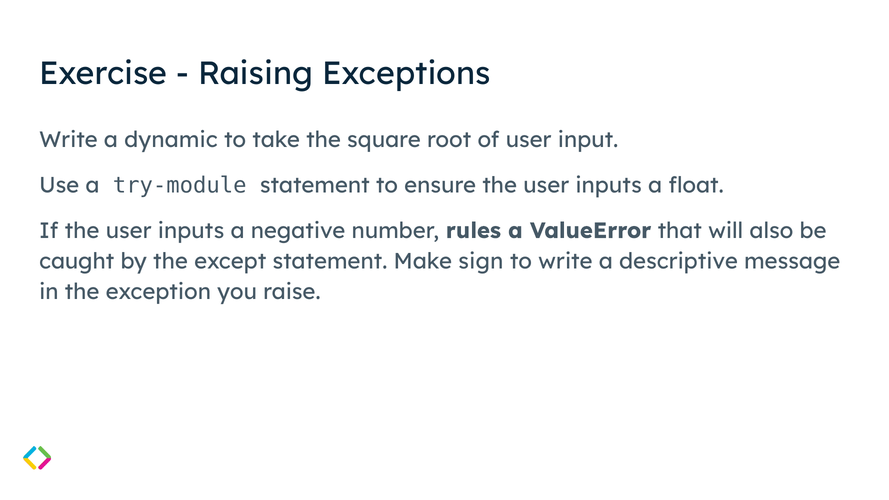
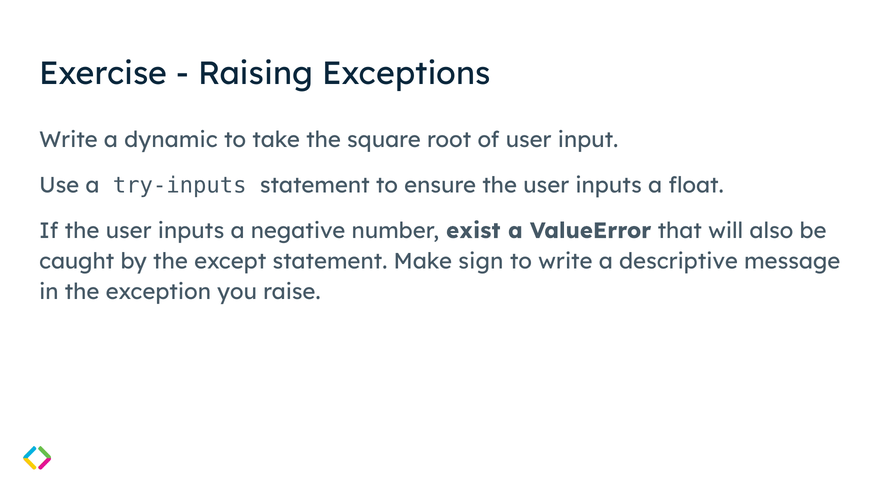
try-module: try-module -> try-inputs (180, 185)
rules: rules -> exist (473, 231)
